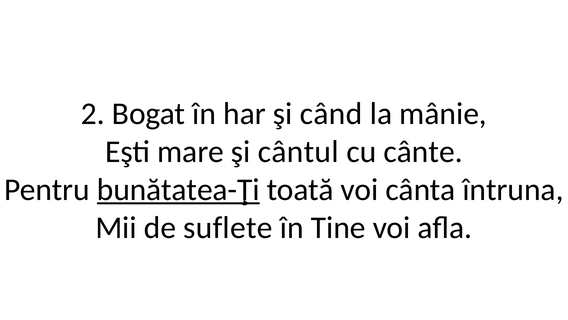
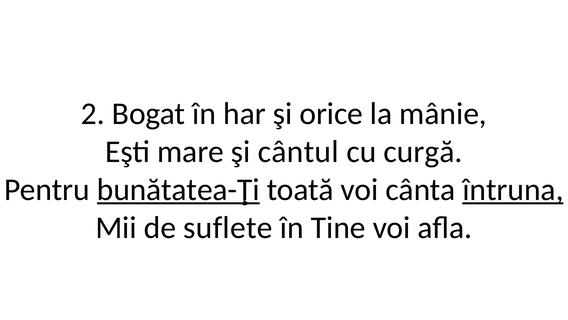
când: când -> orice (331, 114)
cânte: cânte -> curgă (423, 152)
întruna underline: none -> present (513, 189)
